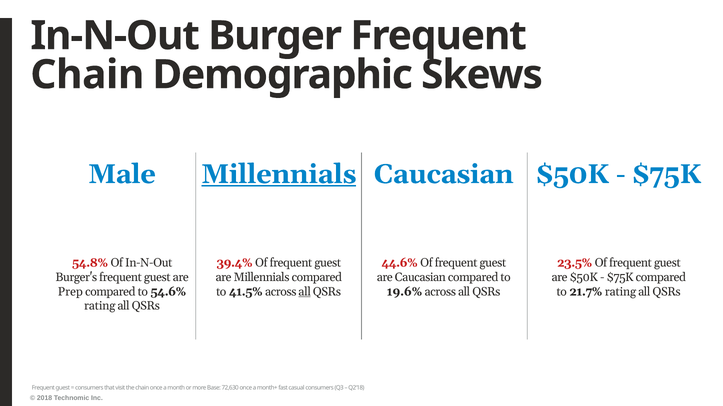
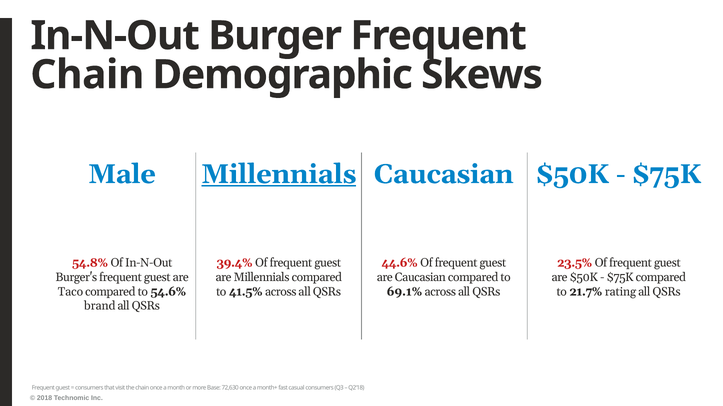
19.6%: 19.6% -> 69.1% (404, 292)
Prep: Prep -> Taco (70, 292)
all underline: present -> none (305, 292)
rating: rating -> brand (100, 307)
